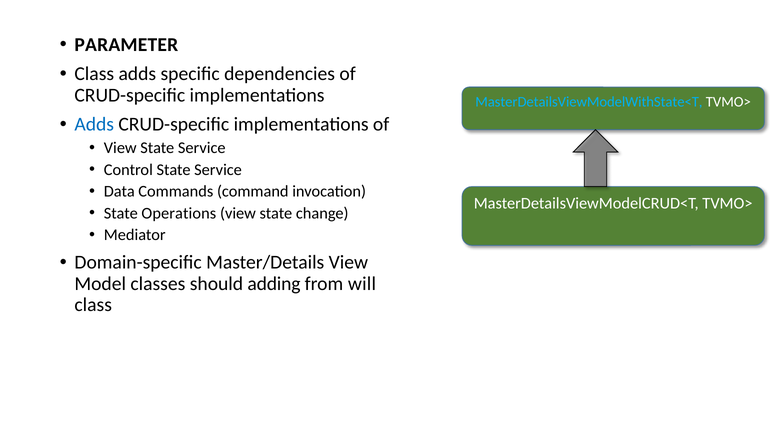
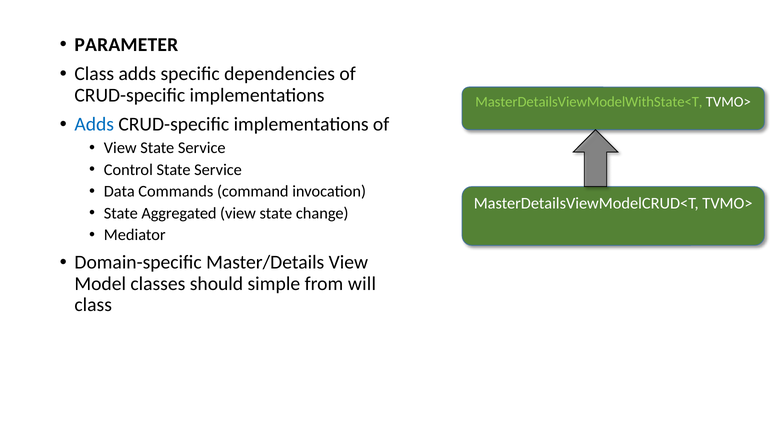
MasterDetailsViewModelWithState<T colour: light blue -> light green (589, 102)
Operations: Operations -> Aggregated (179, 213)
adding: adding -> simple (274, 284)
